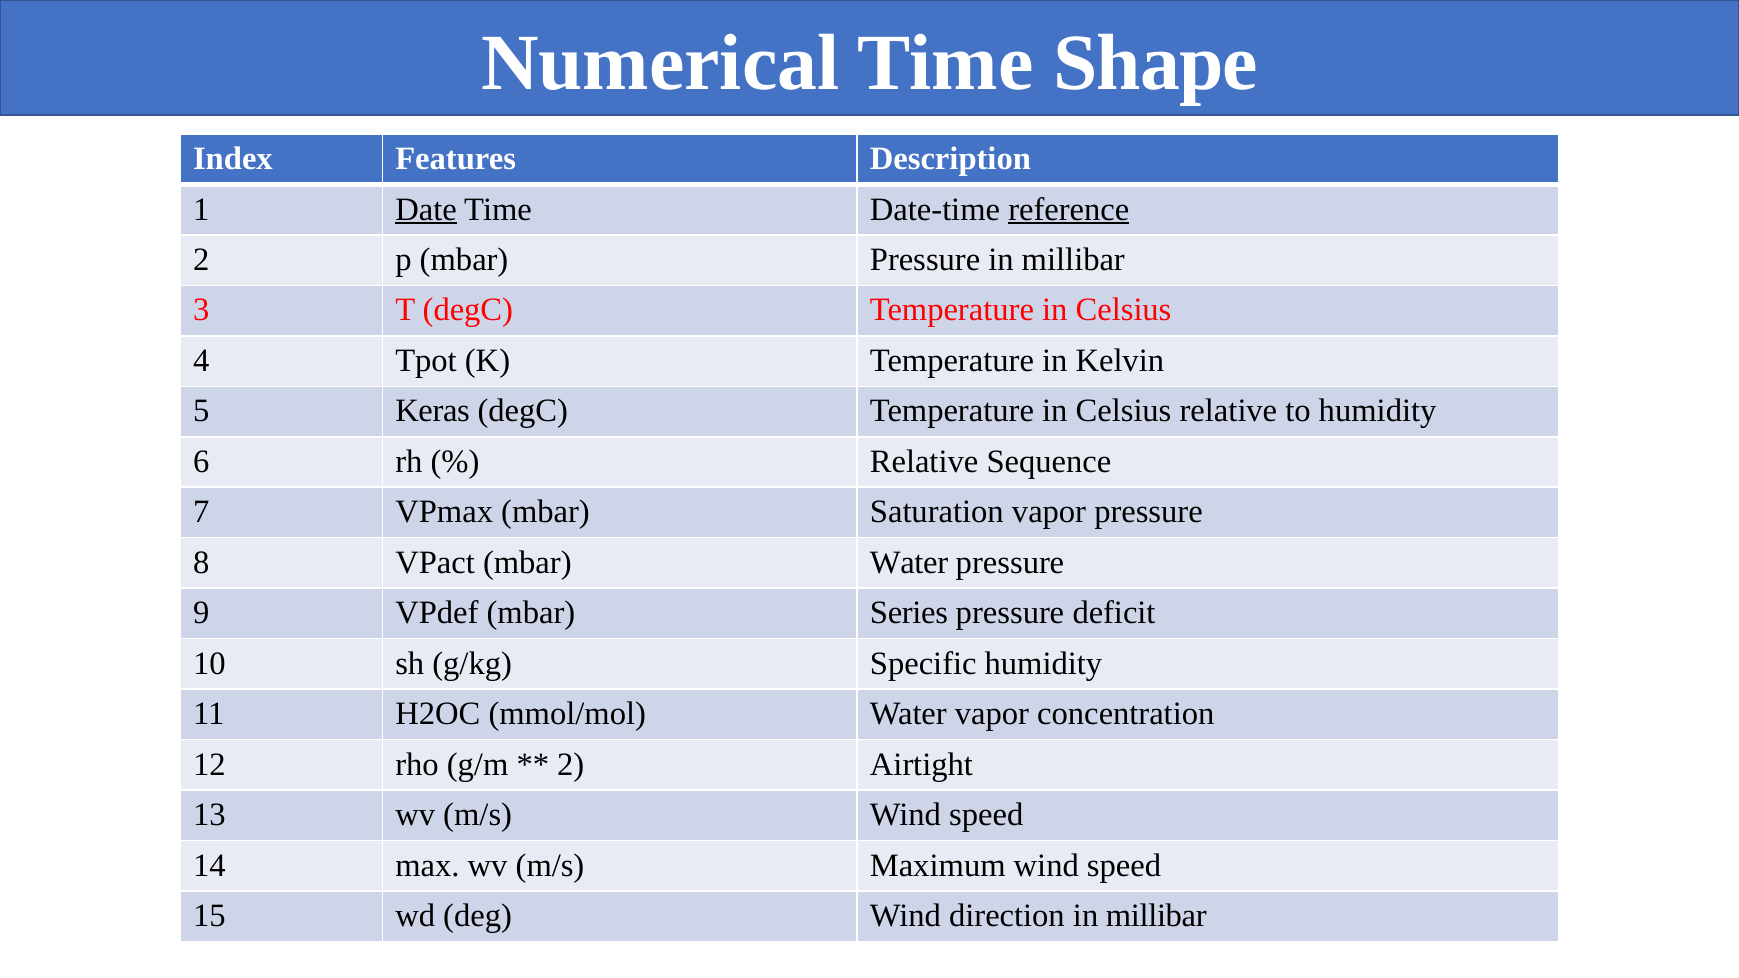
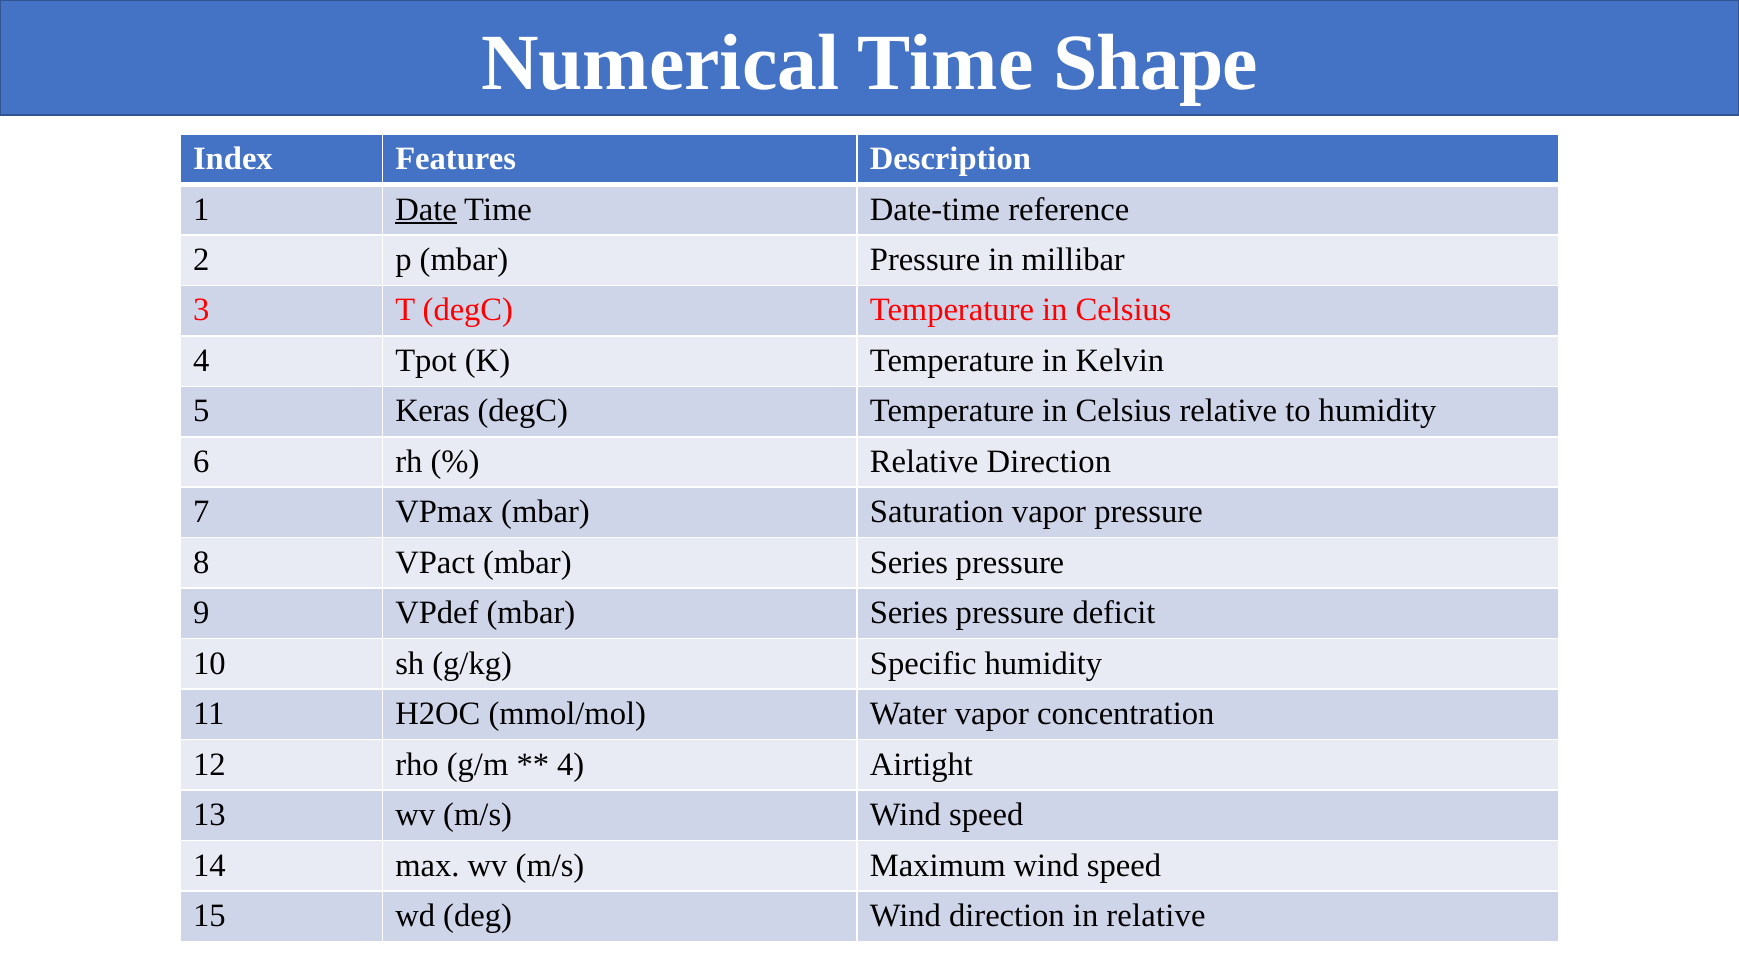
reference underline: present -> none (1069, 209)
Relative Sequence: Sequence -> Direction (1049, 462)
VPact mbar Water: Water -> Series (909, 563)
2: 2 -> 4 (571, 765)
direction in millibar: millibar -> relative (1156, 916)
